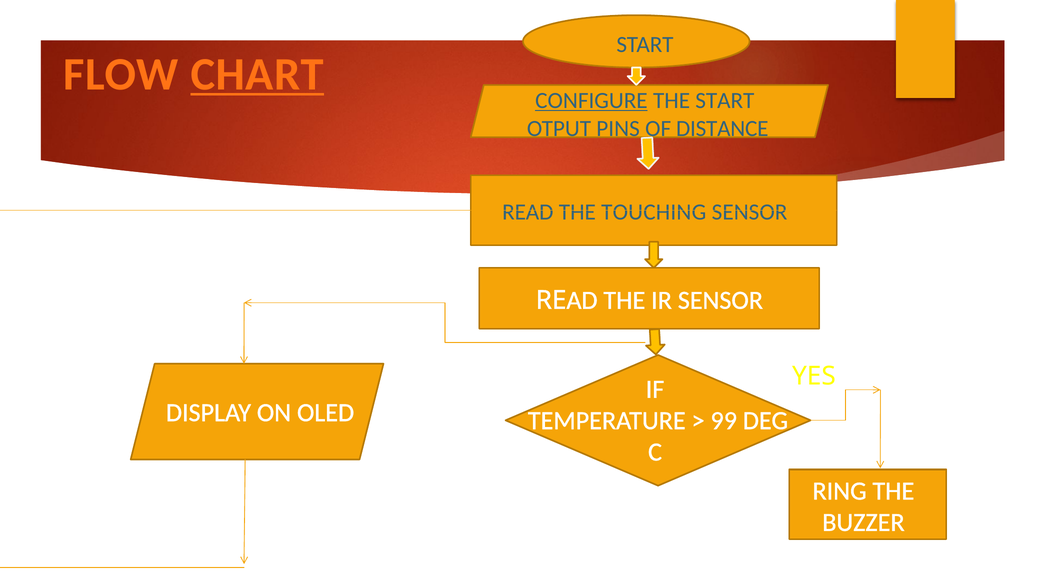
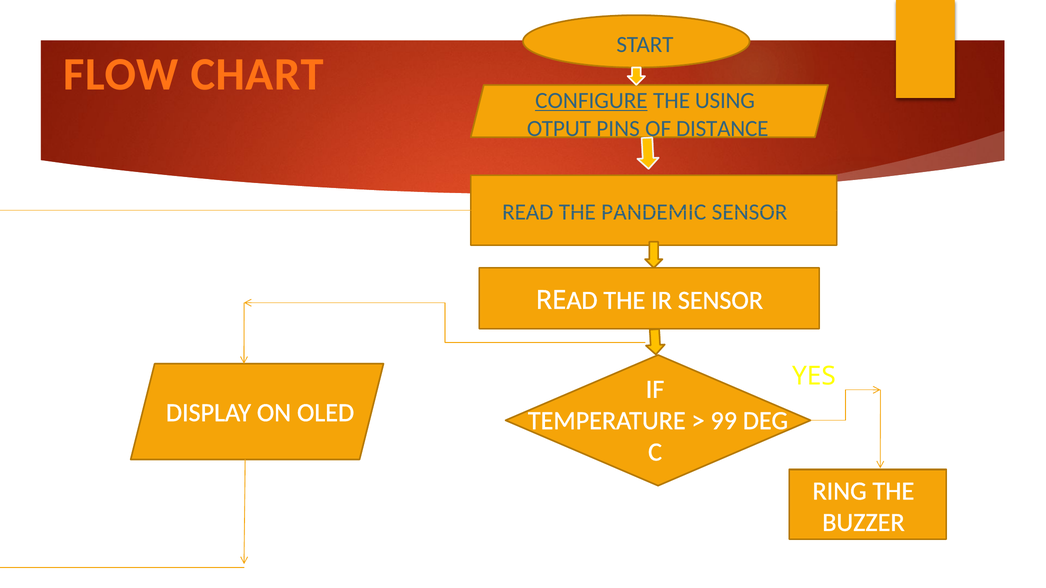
CHART underline: present -> none (257, 74)
THE START: START -> USING (725, 101)
TOUCHING: TOUCHING -> PANDEMIC (654, 212)
